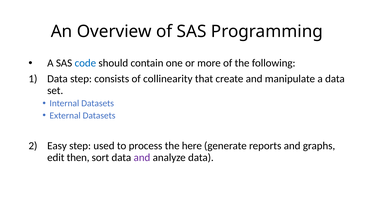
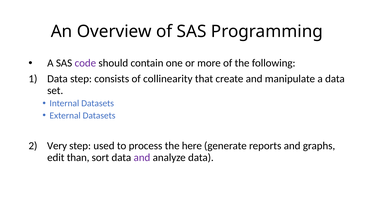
code colour: blue -> purple (85, 63)
Easy: Easy -> Very (57, 146)
then: then -> than (78, 158)
